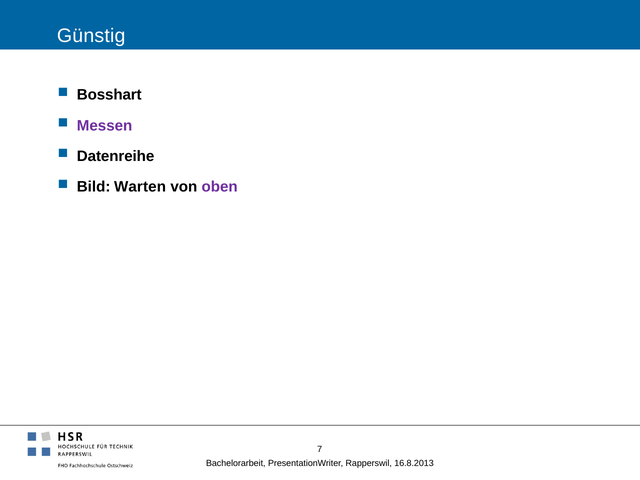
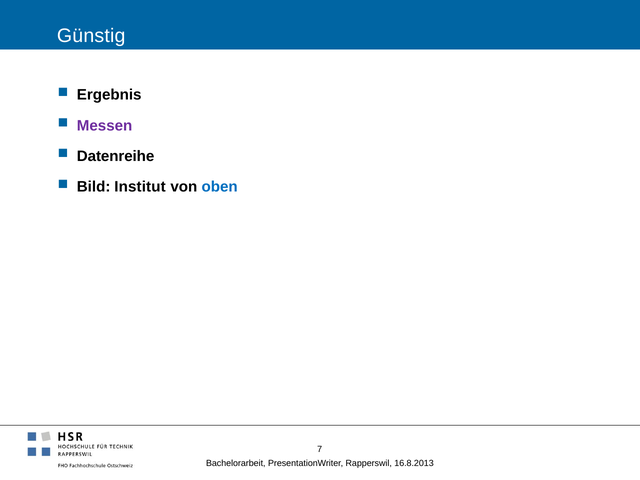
Bosshart: Bosshart -> Ergebnis (109, 95)
Warten: Warten -> Institut (140, 187)
oben colour: purple -> blue (220, 187)
